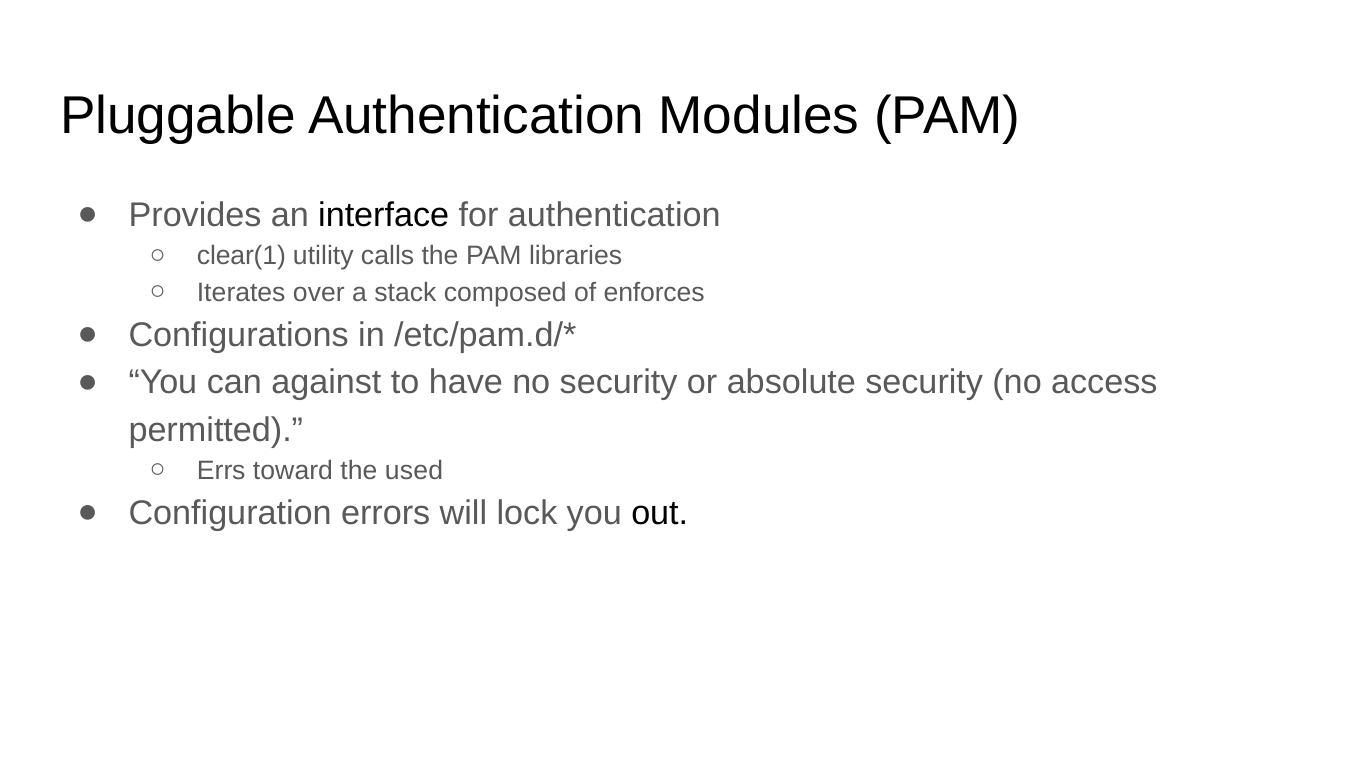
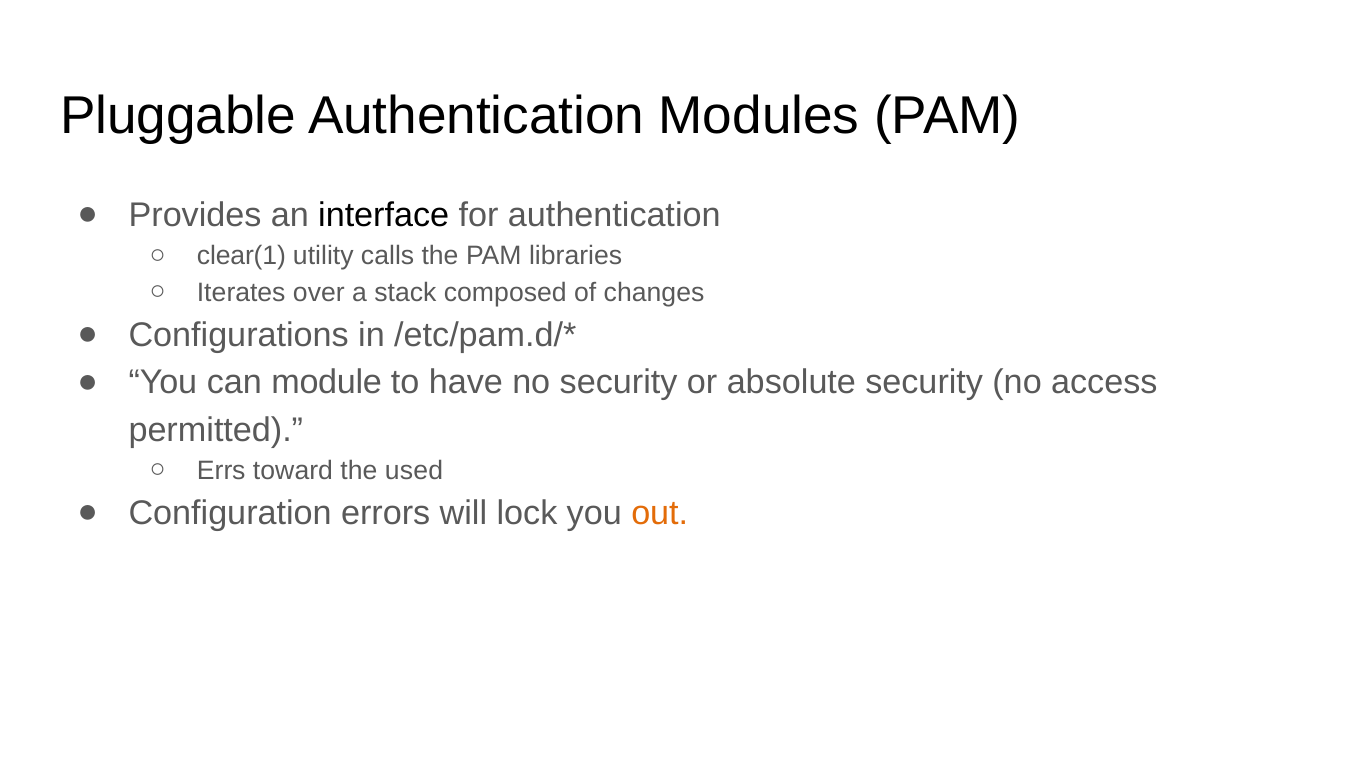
enforces: enforces -> changes (654, 292)
against: against -> module (327, 383)
out colour: black -> orange (660, 514)
